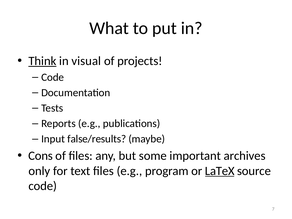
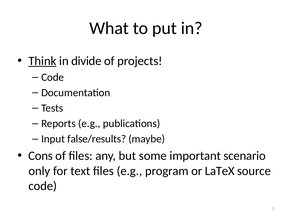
visual: visual -> divide (86, 61)
archives: archives -> scenario (245, 156)
LaTeX underline: present -> none (220, 171)
